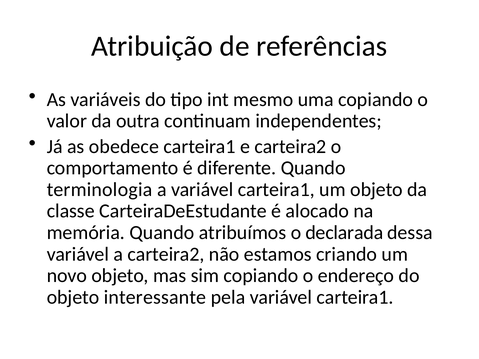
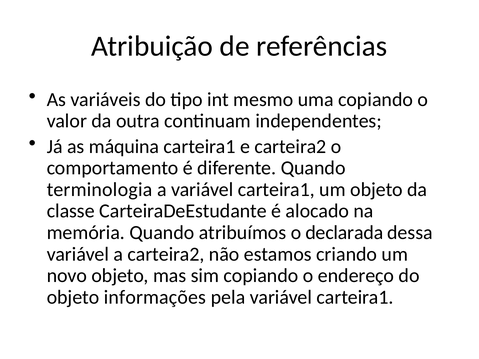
obedece: obedece -> máquina (124, 147)
interessante: interessante -> informações (155, 297)
